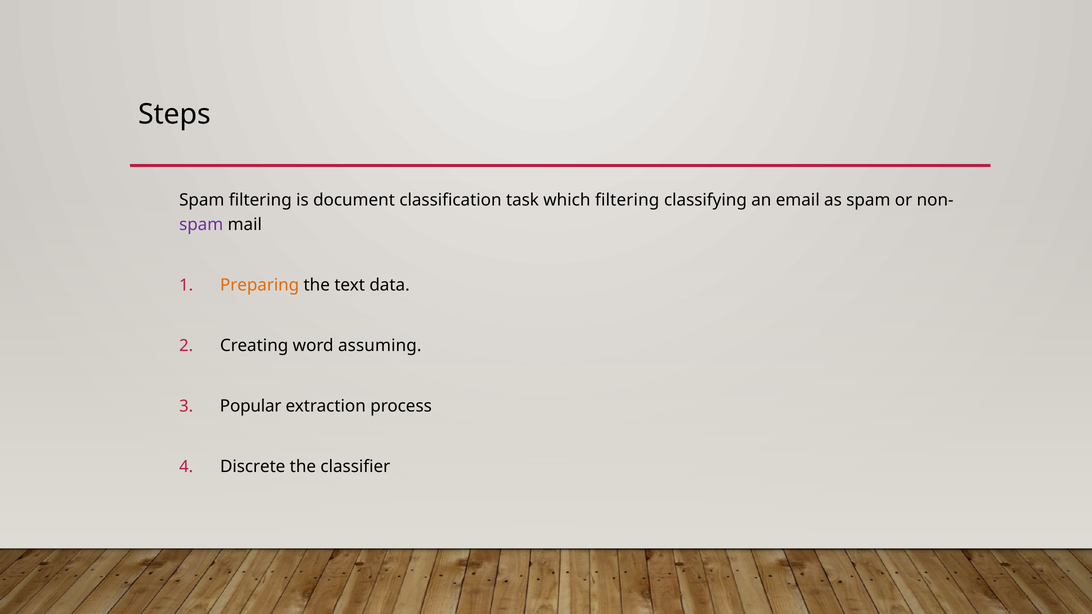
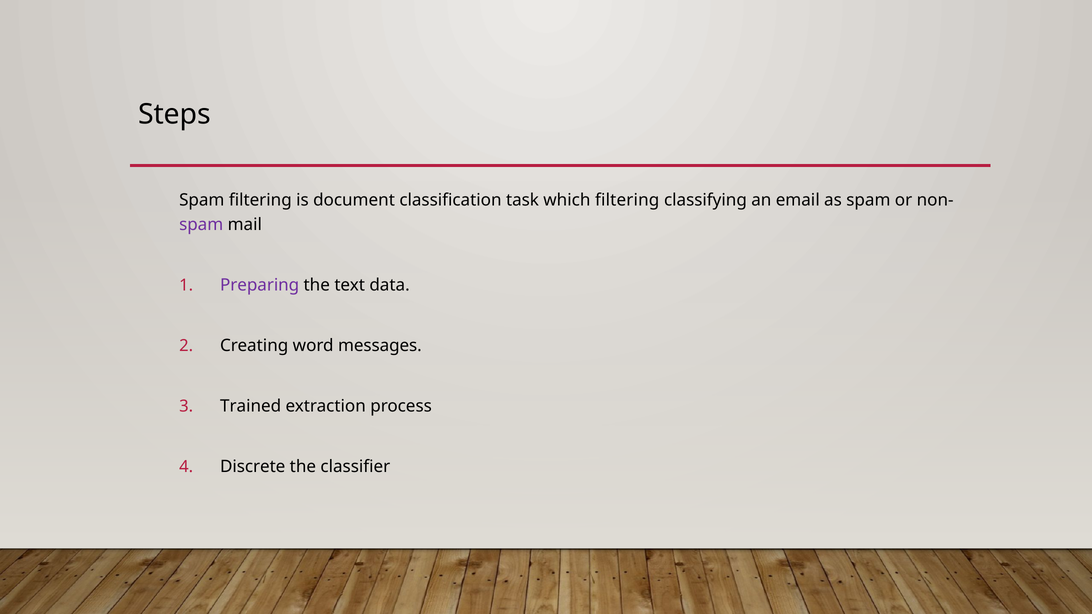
Preparing colour: orange -> purple (260, 285)
assuming: assuming -> messages (380, 346)
Popular: Popular -> Trained (251, 406)
